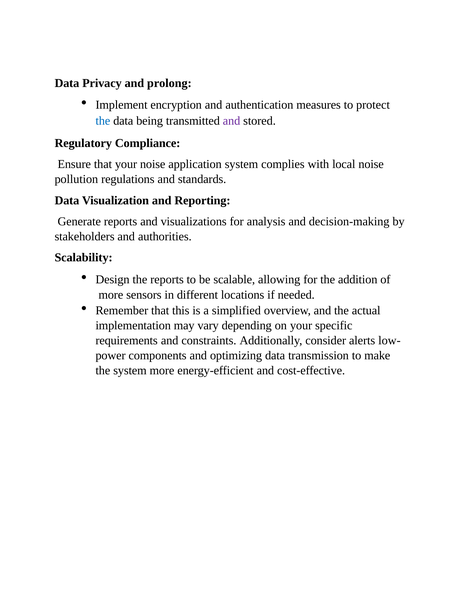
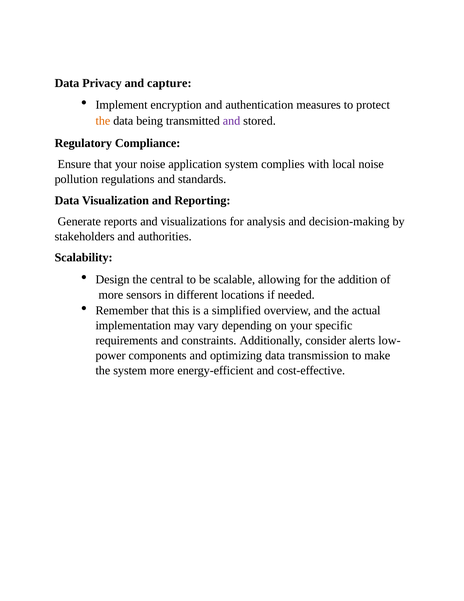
prolong: prolong -> capture (169, 83)
the colour: blue -> orange (103, 121)
the reports: reports -> central (167, 279)
